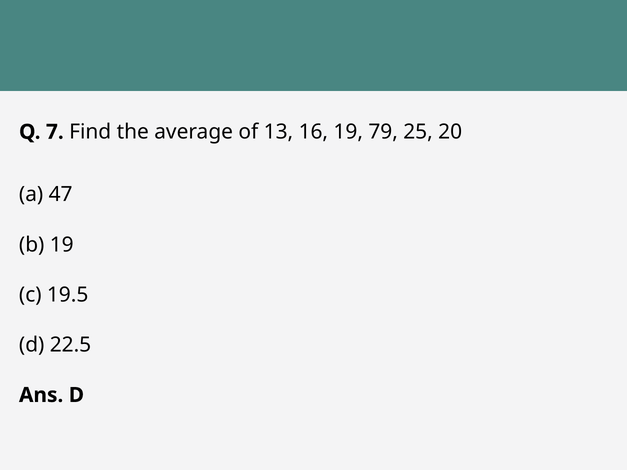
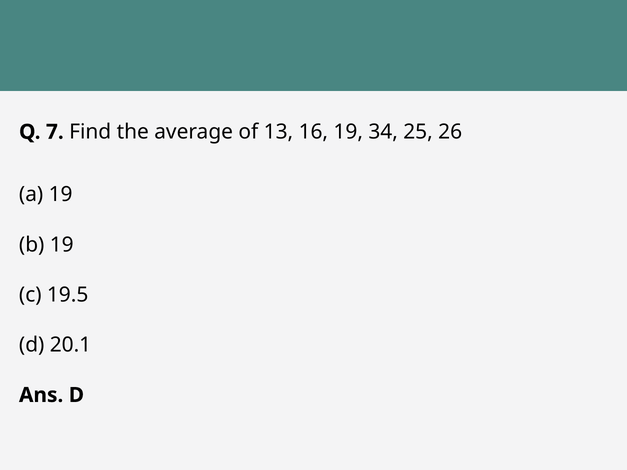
79: 79 -> 34 (383, 132)
20: 20 -> 26 (450, 132)
47: 47 -> 19 (61, 195)
22.5: 22.5 -> 20.1 (70, 345)
